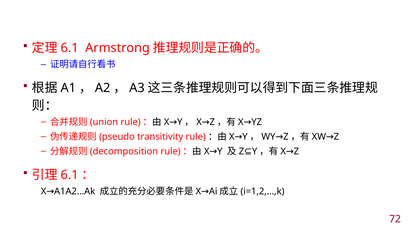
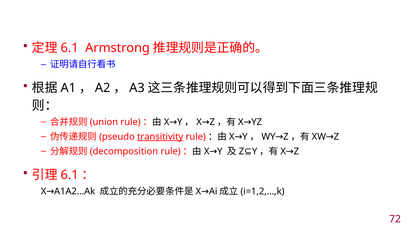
transitivity underline: none -> present (160, 137)
